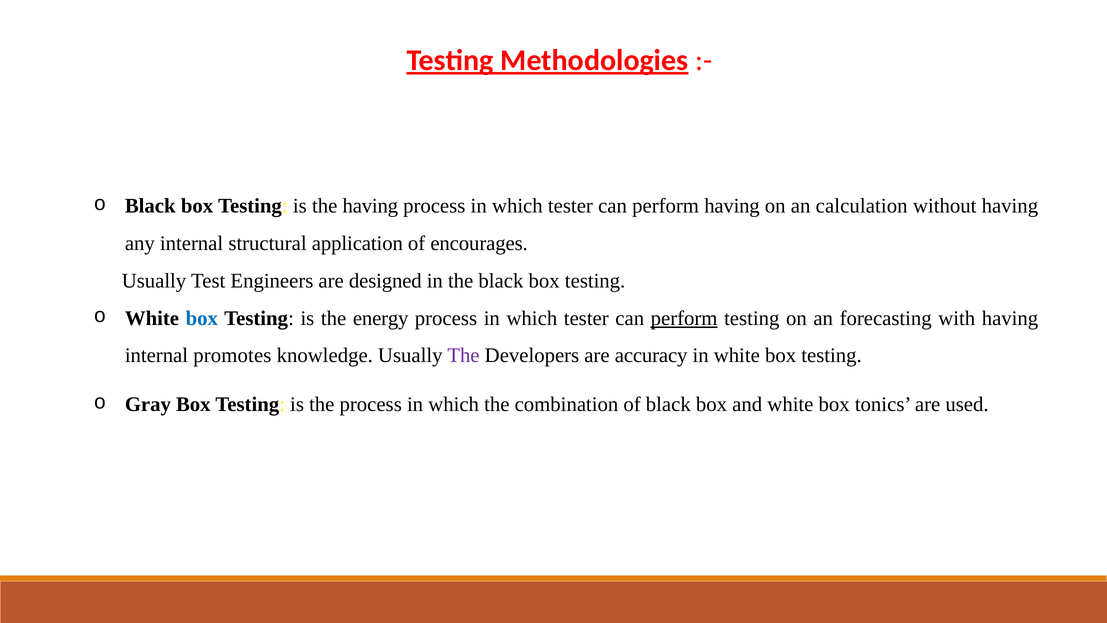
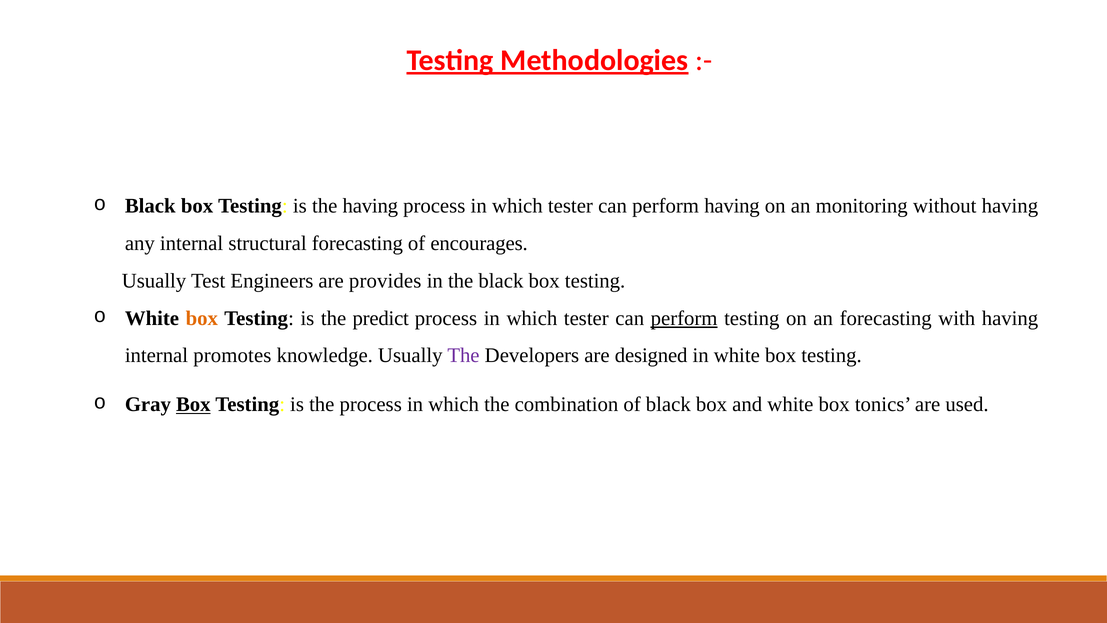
calculation: calculation -> monitoring (862, 206)
structural application: application -> forecasting (357, 243)
designed: designed -> provides (385, 281)
box colour: blue -> orange (202, 318)
energy: energy -> predict (381, 318)
accuracy: accuracy -> designed (651, 355)
Box underline: none -> present (193, 404)
